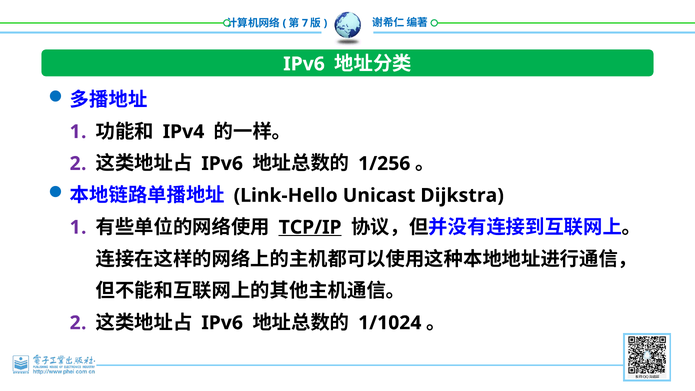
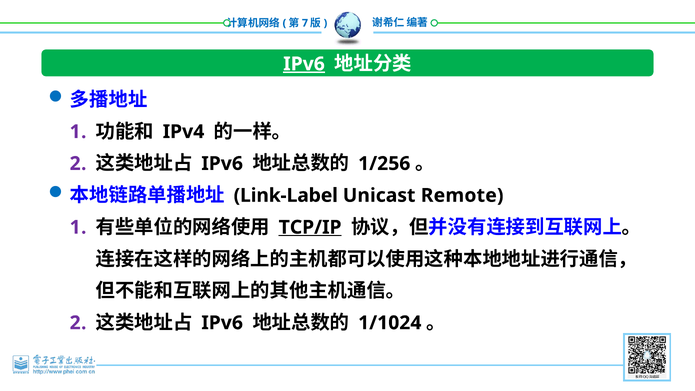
IPv6 underline: none -> present (304, 64)
Link-Hello: Link-Hello -> Link-Label (286, 195)
Dijkstra: Dijkstra -> Remote (462, 195)
